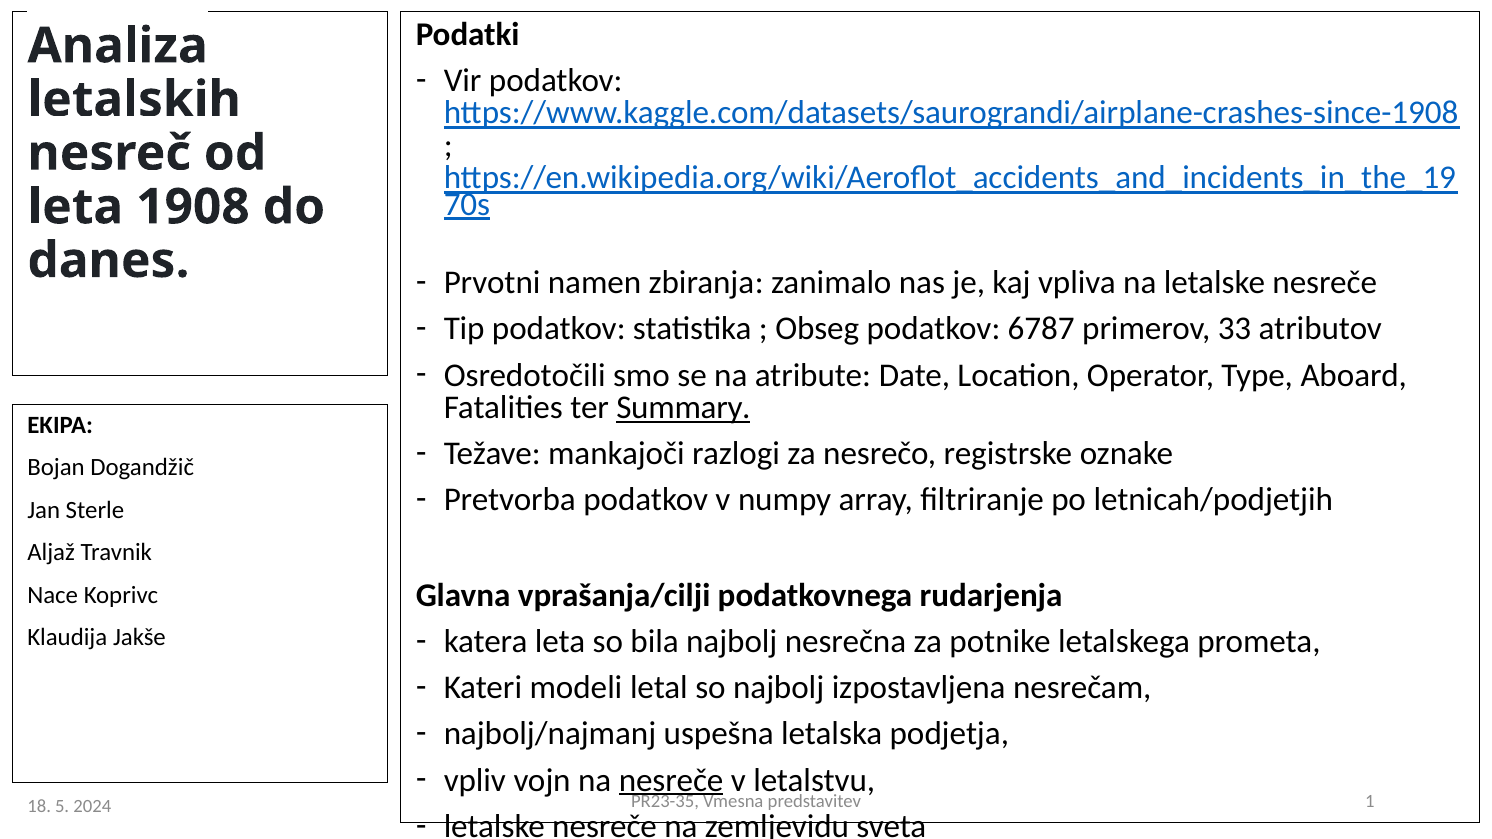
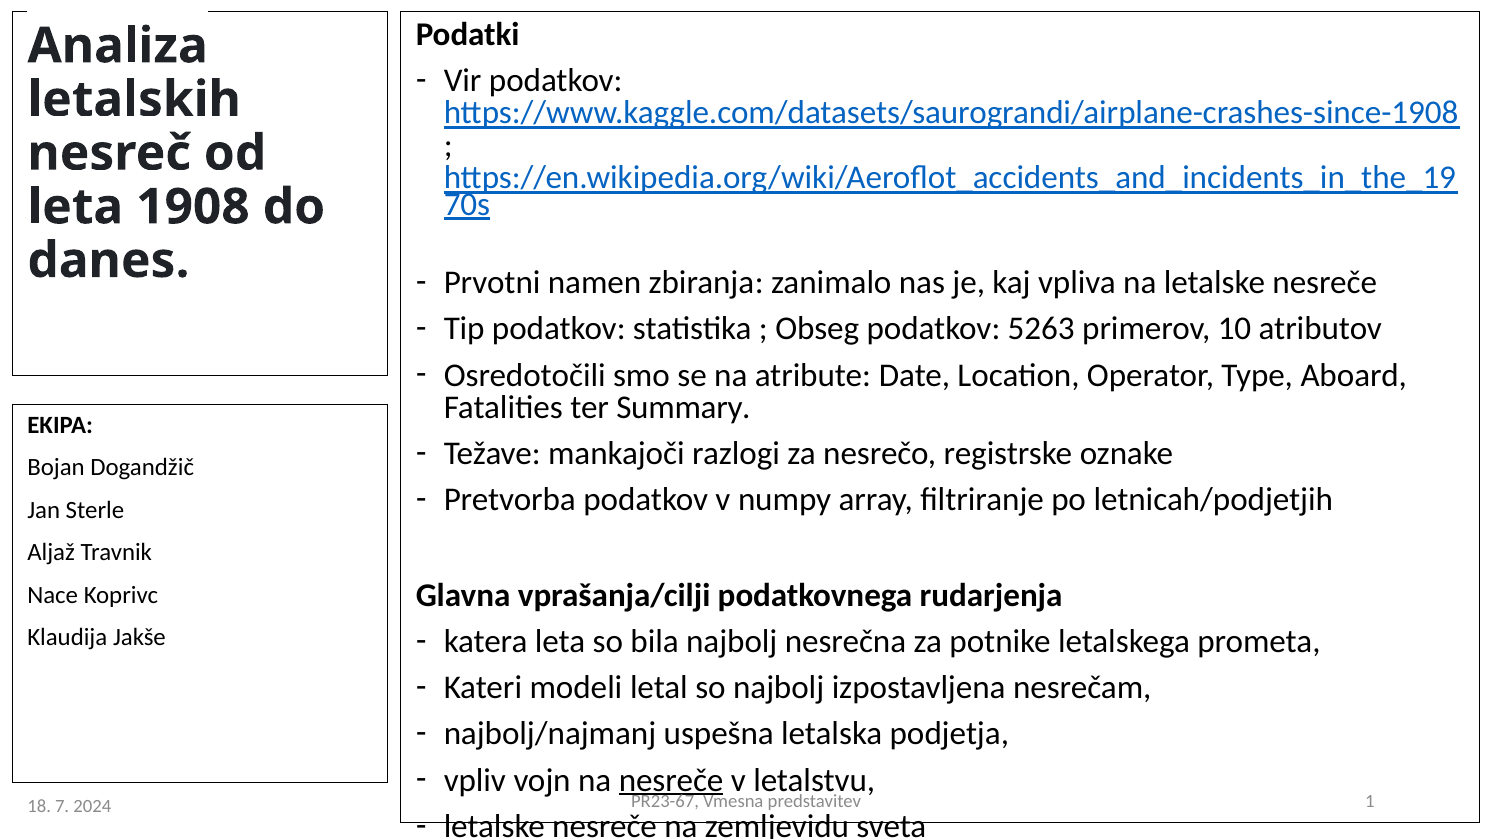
6787: 6787 -> 5263 (1041, 329)
33: 33 -> 10 (1235, 329)
Summary underline: present -> none (683, 407)
5: 5 -> 7 (62, 807)
PR23-35: PR23-35 -> PR23-67 (665, 801)
